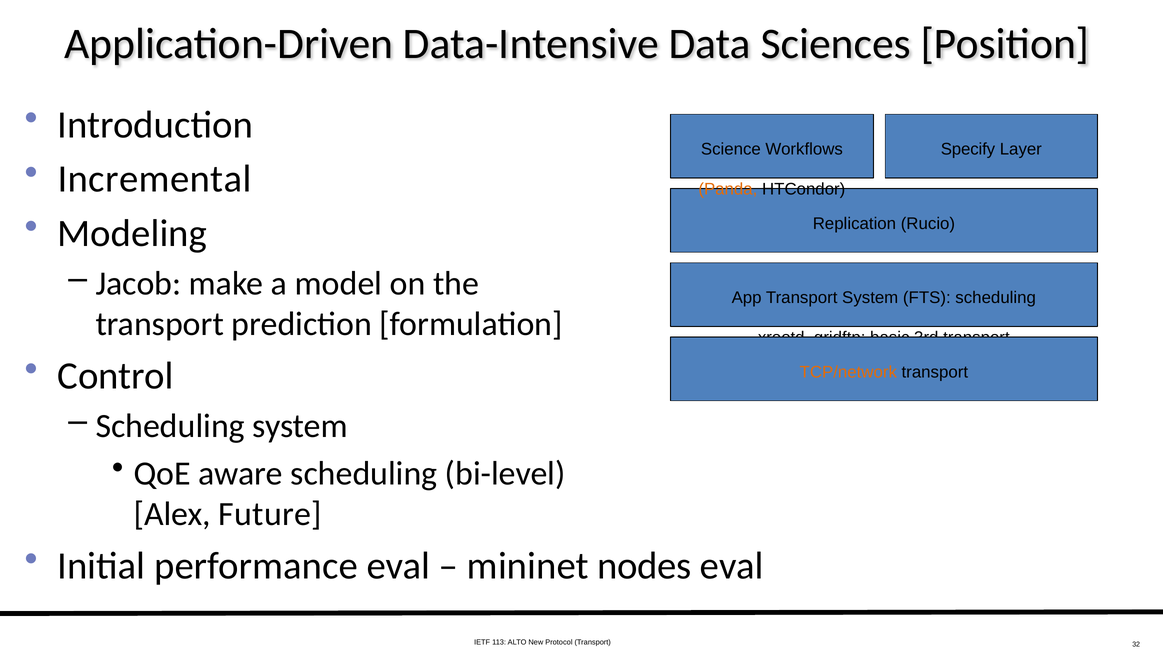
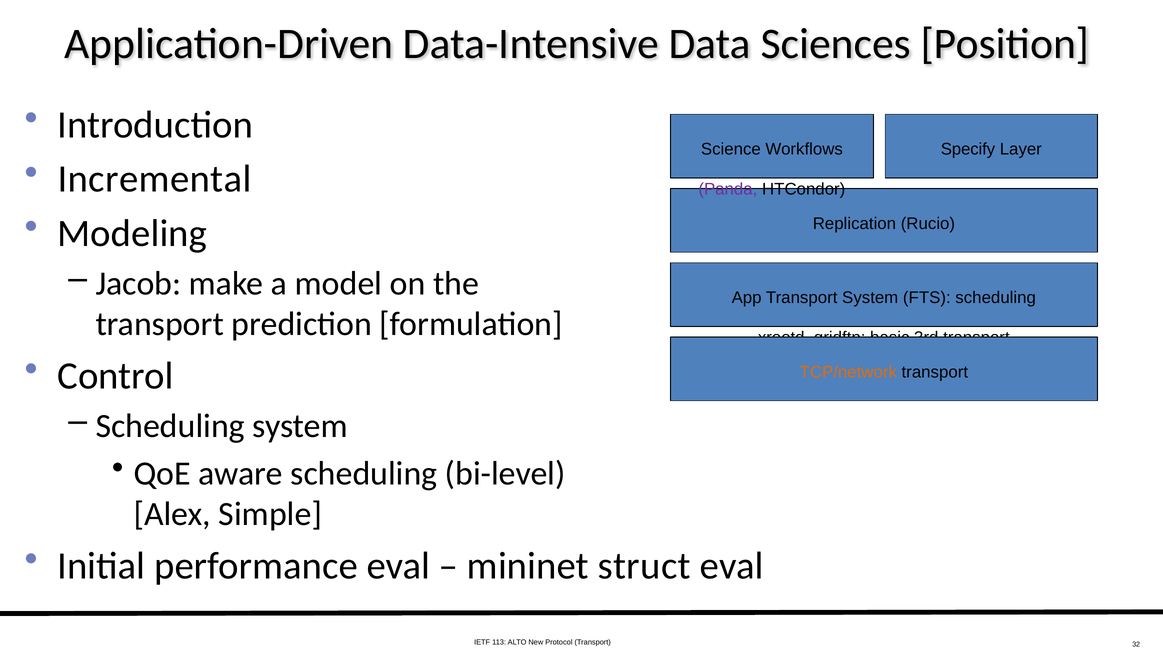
Panda colour: orange -> purple (728, 189)
Future: Future -> Simple (270, 514)
nodes: nodes -> struct (644, 566)
